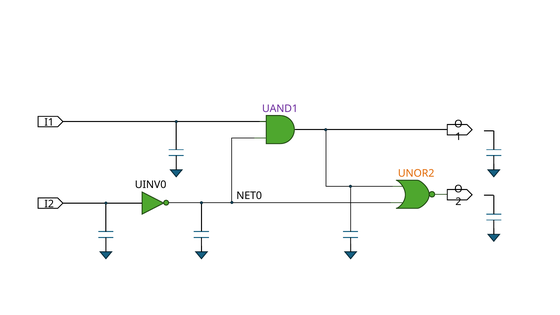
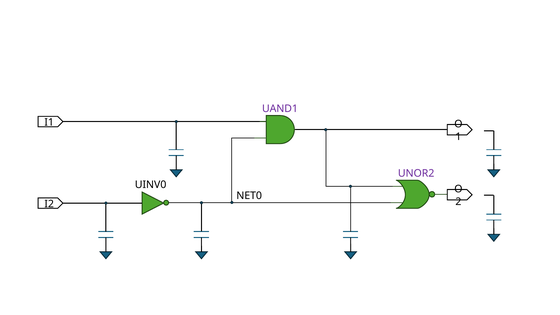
UNOR2 colour: orange -> purple (416, 173)
